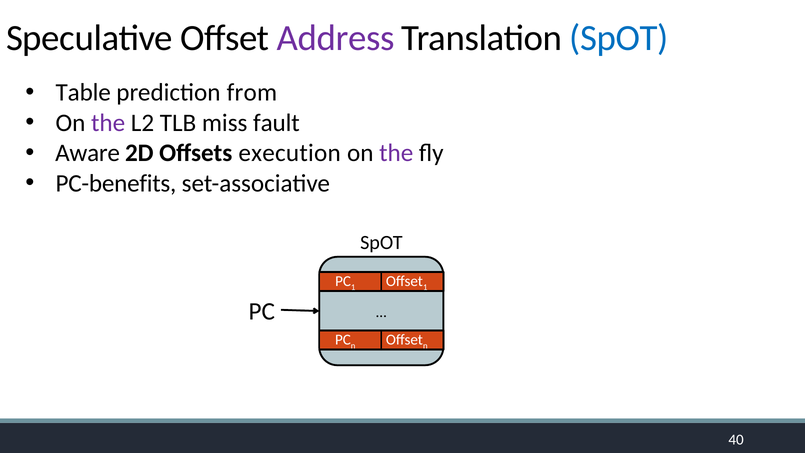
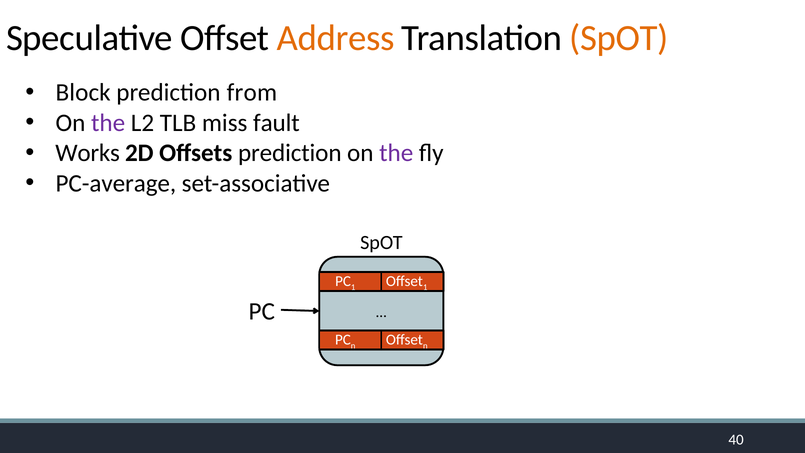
Address colour: purple -> orange (336, 38)
SpOT colour: blue -> orange (619, 38)
Table: Table -> Block (83, 93)
Aware: Aware -> Works (88, 153)
Offsets execution: execution -> prediction (290, 153)
PC-benefits: PC-benefits -> PC-average (116, 183)
